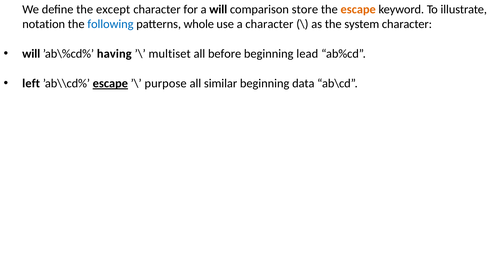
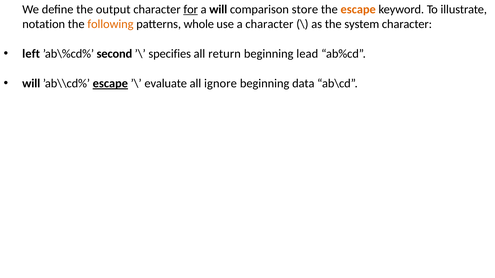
except: except -> output (113, 9)
for underline: none -> present (191, 9)
following colour: blue -> orange (110, 24)
will: will -> left (31, 54)
having: having -> second (114, 54)
multiset: multiset -> specifies (170, 54)
before: before -> return (225, 54)
left: left -> will (31, 84)
purpose: purpose -> evaluate (166, 84)
similar: similar -> ignore (220, 84)
